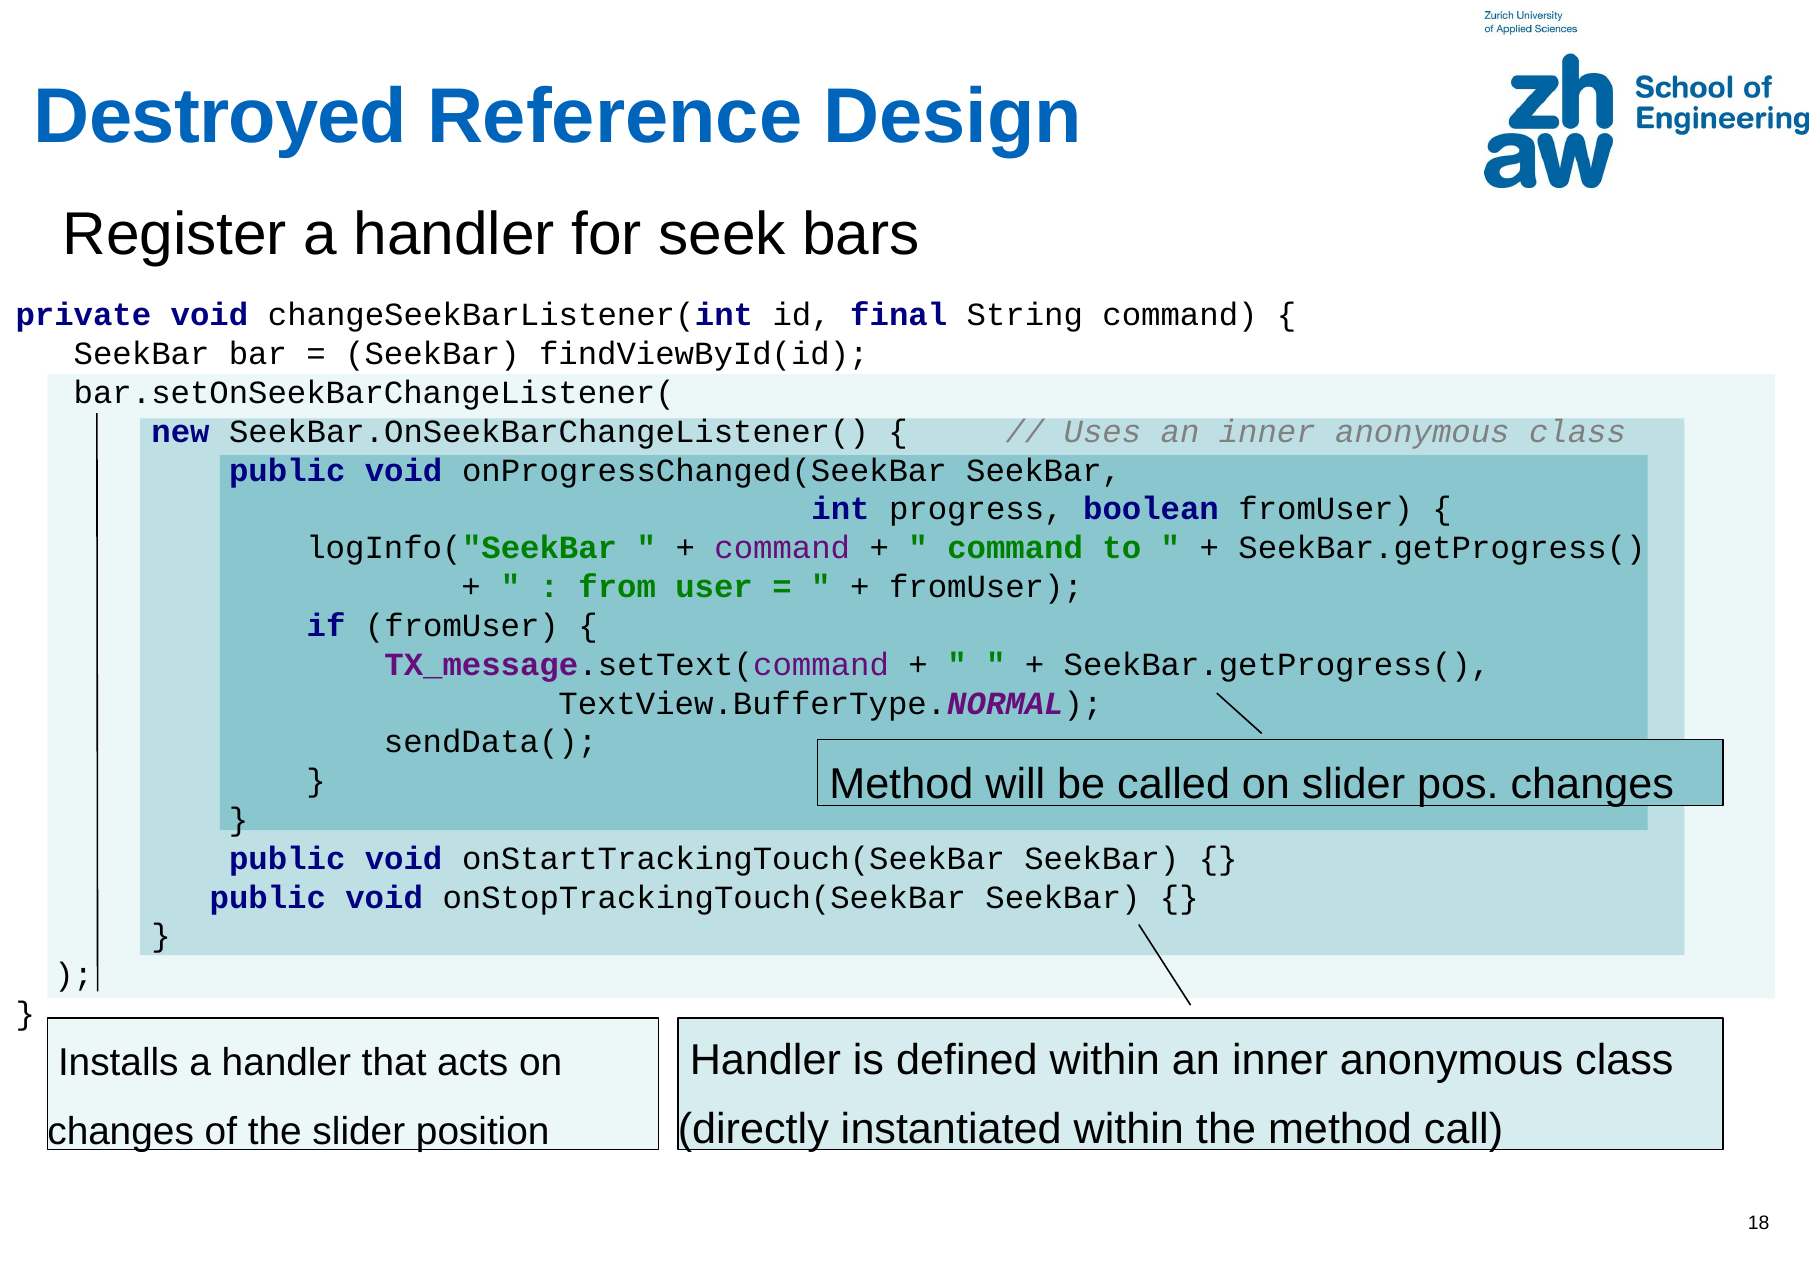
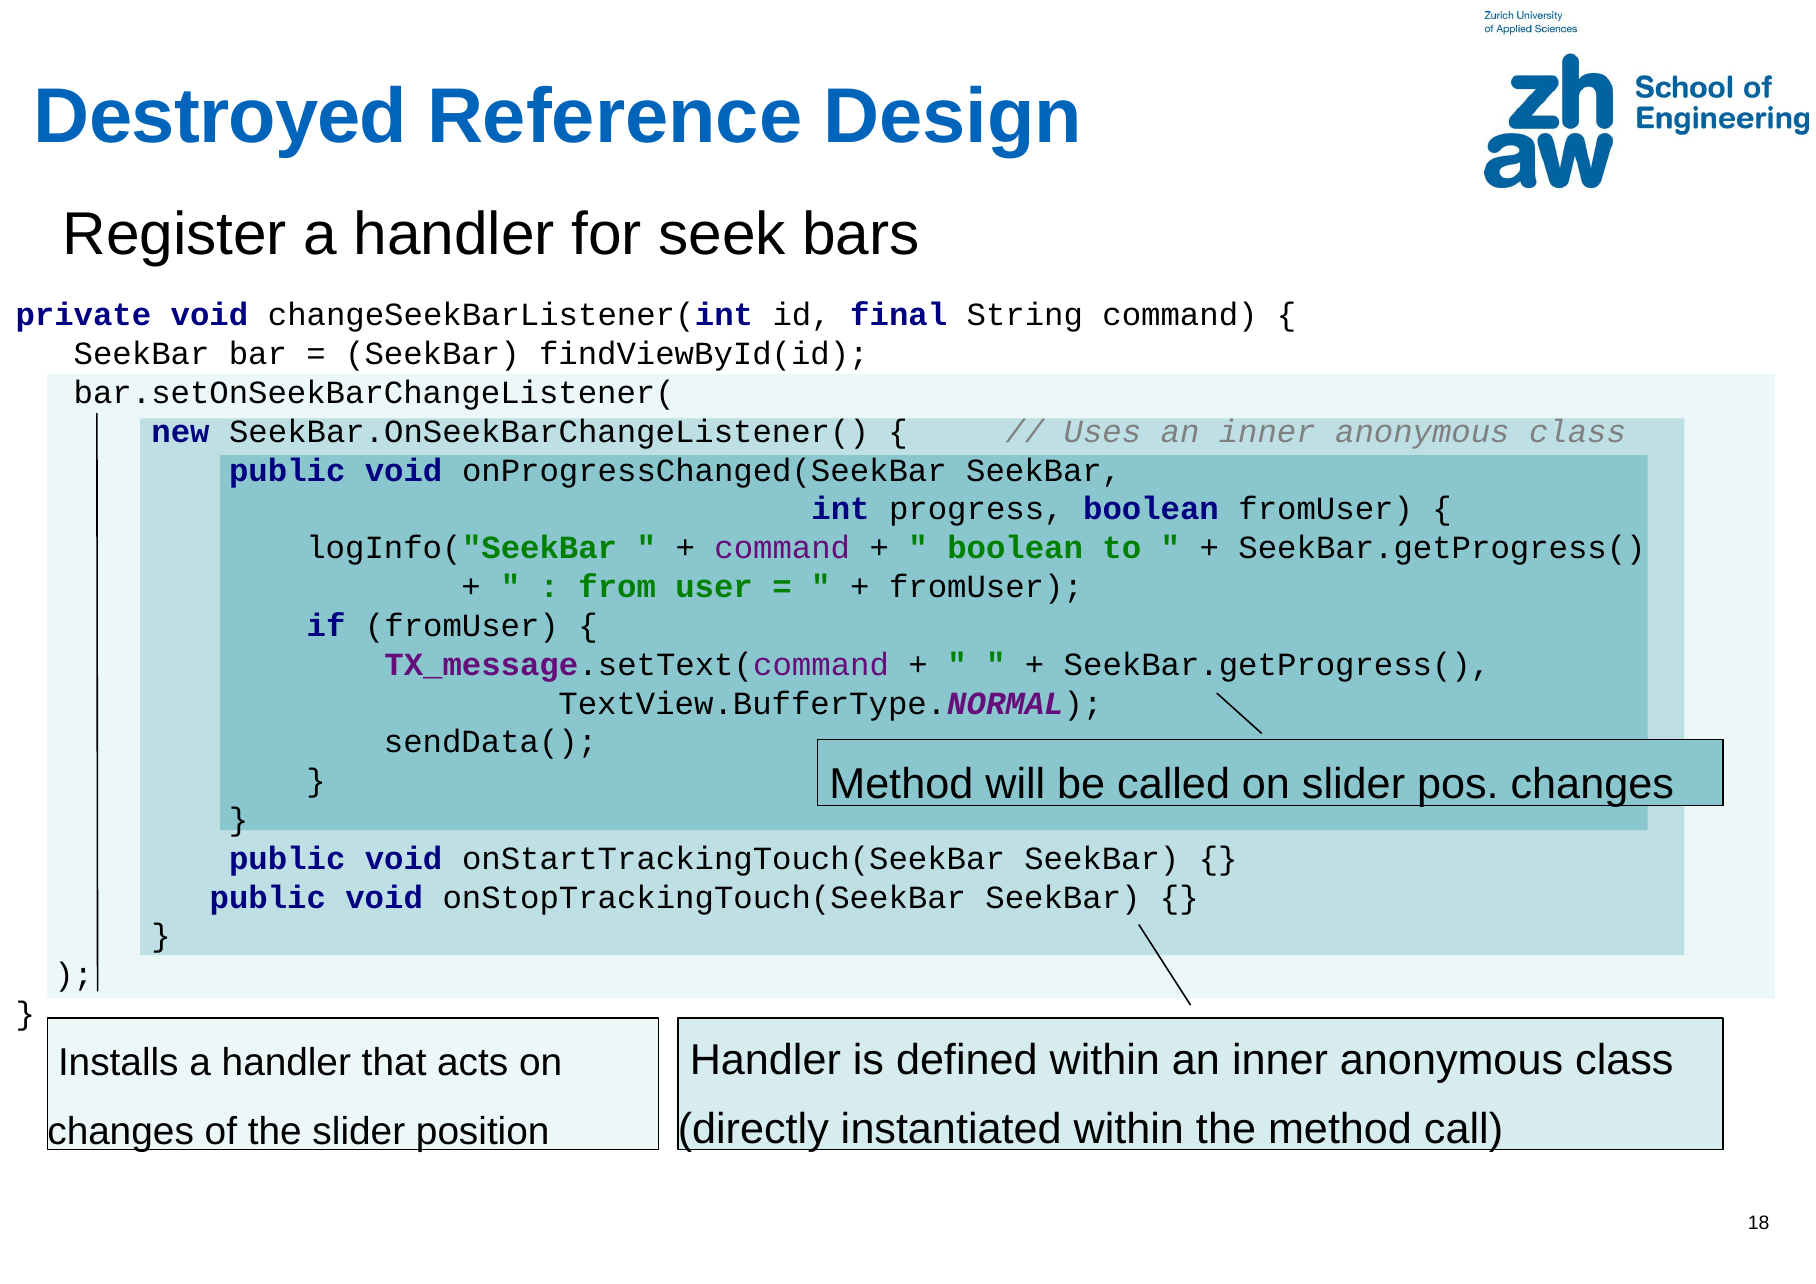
command: command -> boolean (1015, 548)
